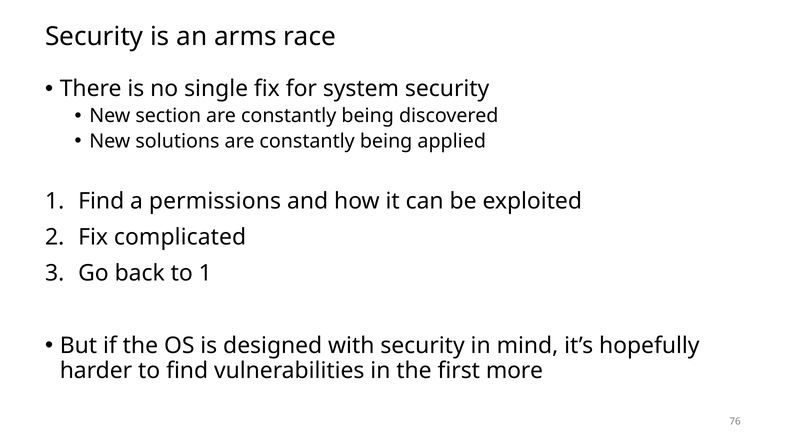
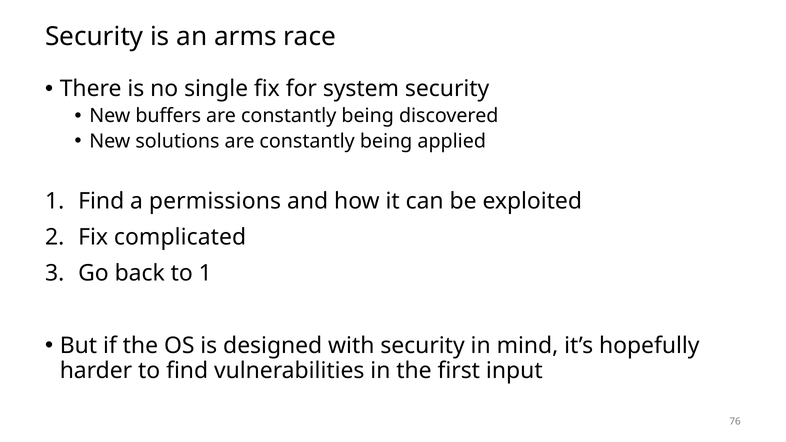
section: section -> buffers (168, 116)
more: more -> input (514, 371)
